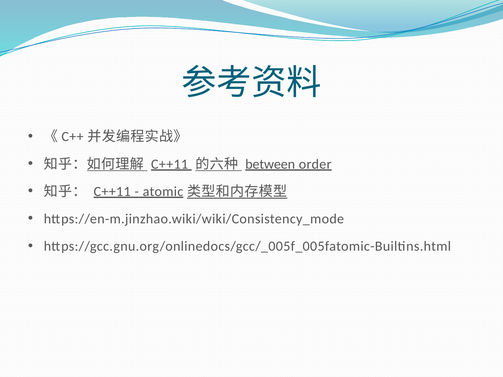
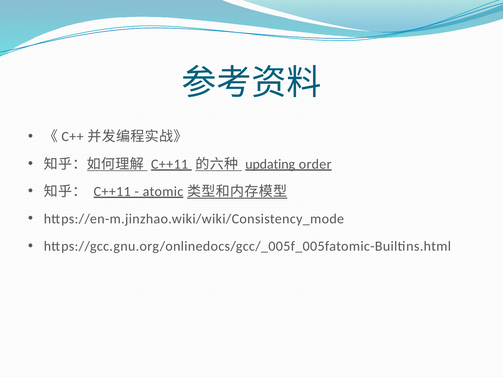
between: between -> updating (270, 164)
